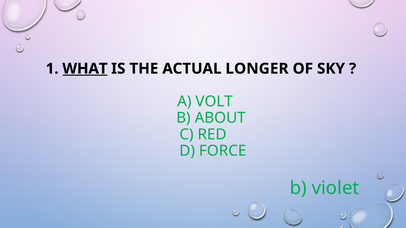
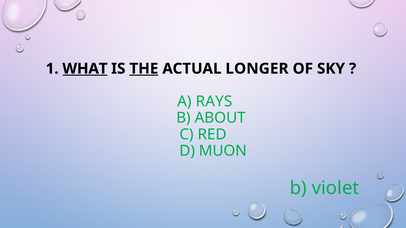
THE underline: none -> present (144, 69)
VOLT: VOLT -> RAYS (214, 102)
FORCE: FORCE -> MUON (223, 151)
